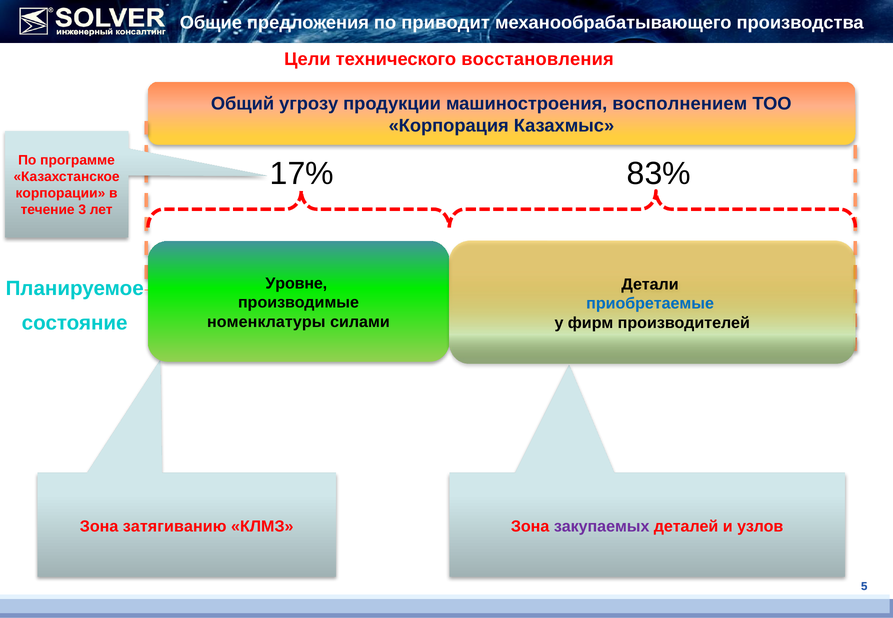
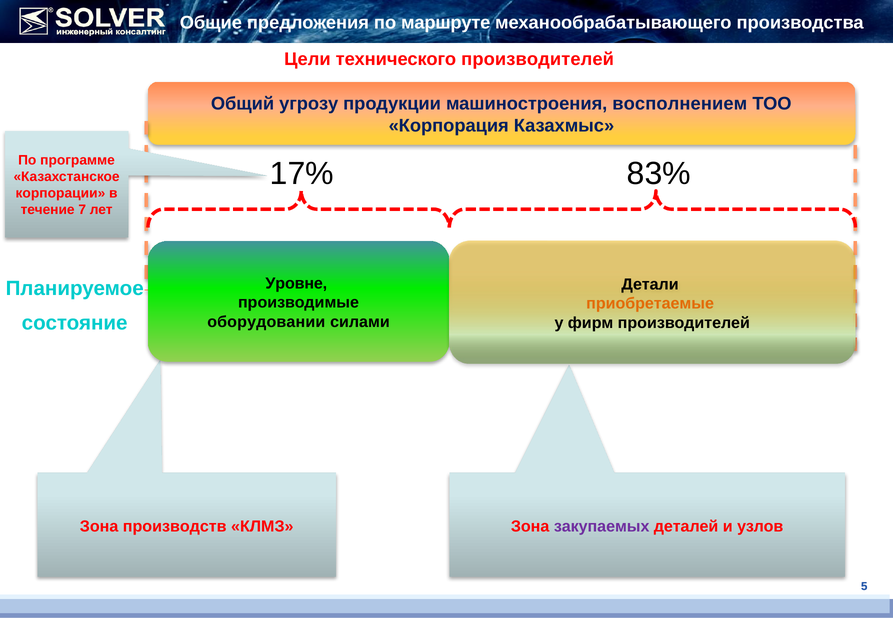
приводит: приводит -> маршруте (446, 22)
технического восстановления: восстановления -> производителей (538, 59)
3: 3 -> 7 (82, 210)
приобретаемые colour: blue -> orange (650, 304)
номенклатуры: номенклатуры -> оборудовании (266, 322)
затягиванию: затягиванию -> производств (175, 526)
